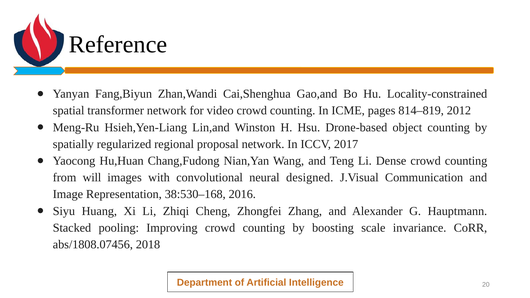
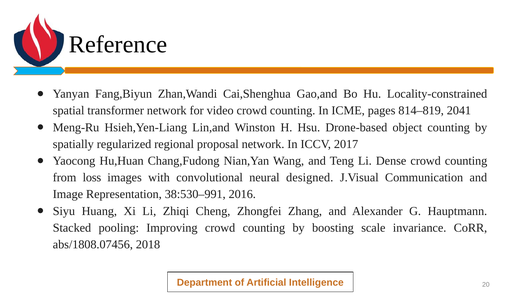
2012: 2012 -> 2041 (459, 111)
will: will -> loss (92, 178)
38:530–168: 38:530–168 -> 38:530–991 (195, 194)
